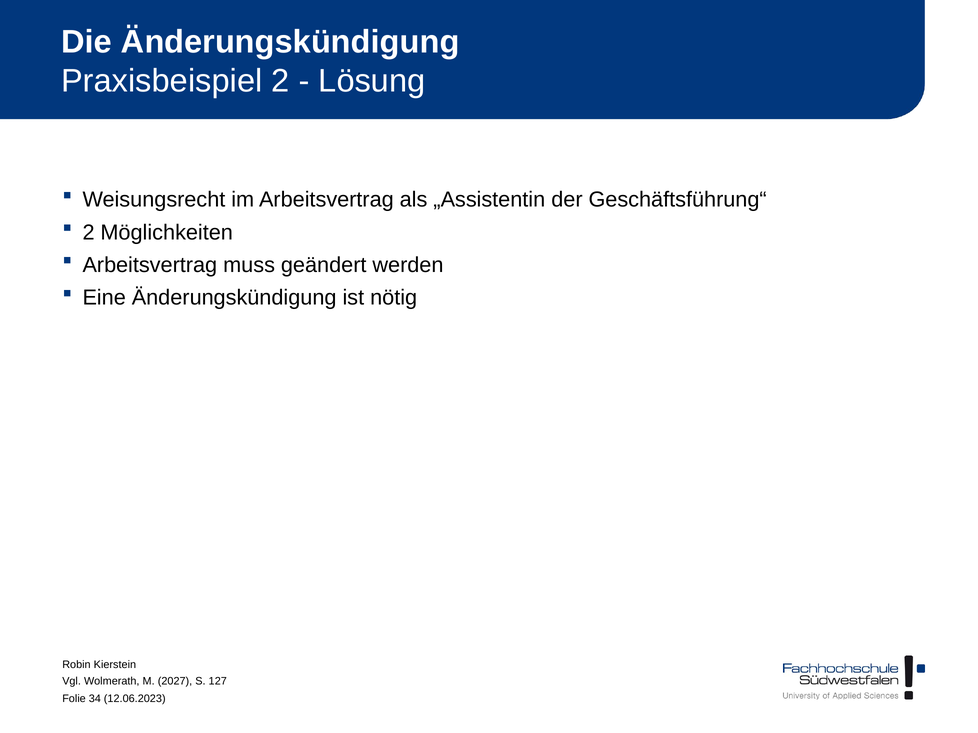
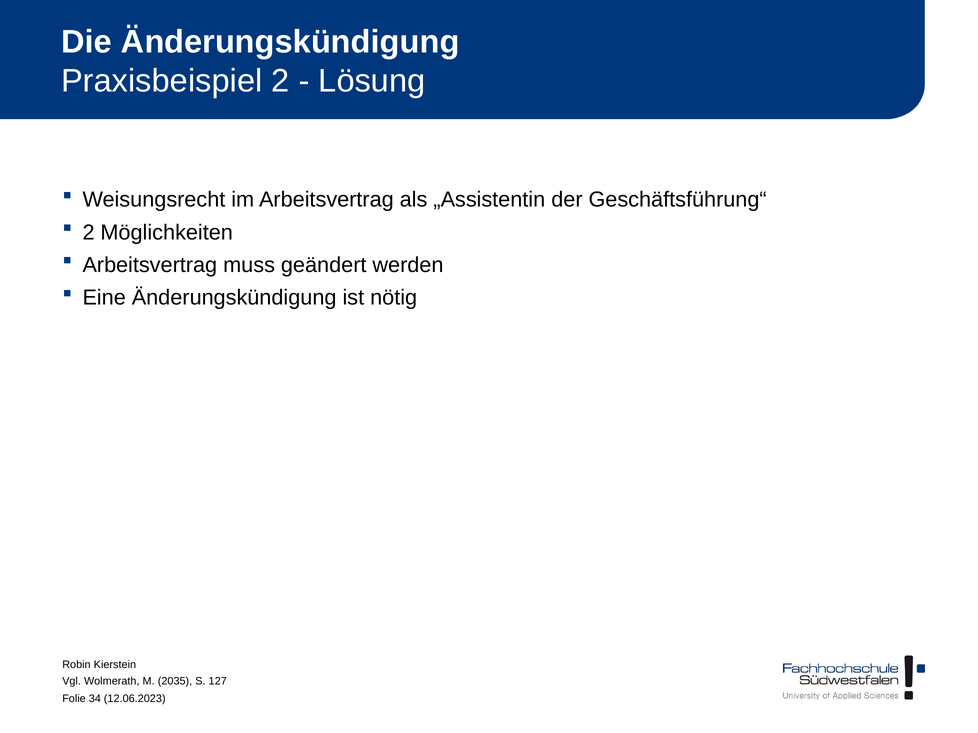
2027: 2027 -> 2035 (175, 681)
